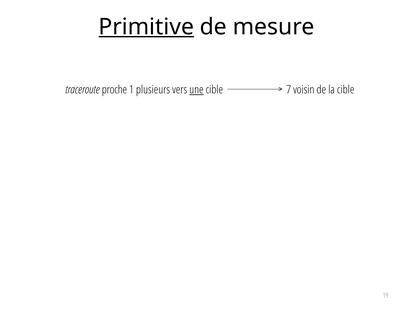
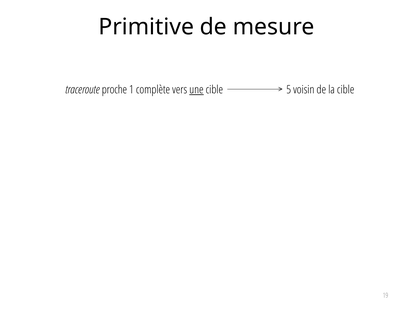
Primitive underline: present -> none (146, 27)
plusieurs: plusieurs -> complète (153, 90)
7: 7 -> 5 (289, 90)
